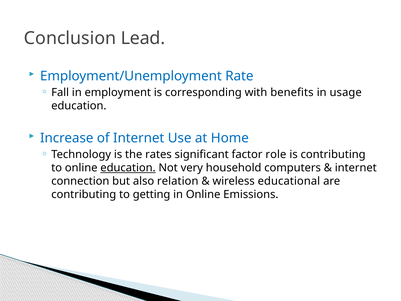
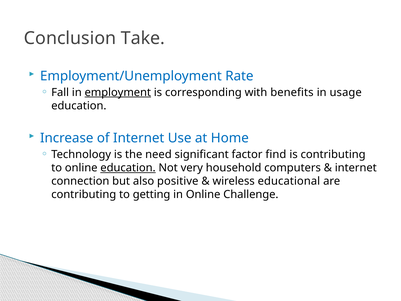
Lead: Lead -> Take (143, 38)
employment underline: none -> present (118, 92)
rates: rates -> need (158, 154)
role: role -> find (276, 154)
relation: relation -> positive (178, 181)
Emissions: Emissions -> Challenge (251, 194)
